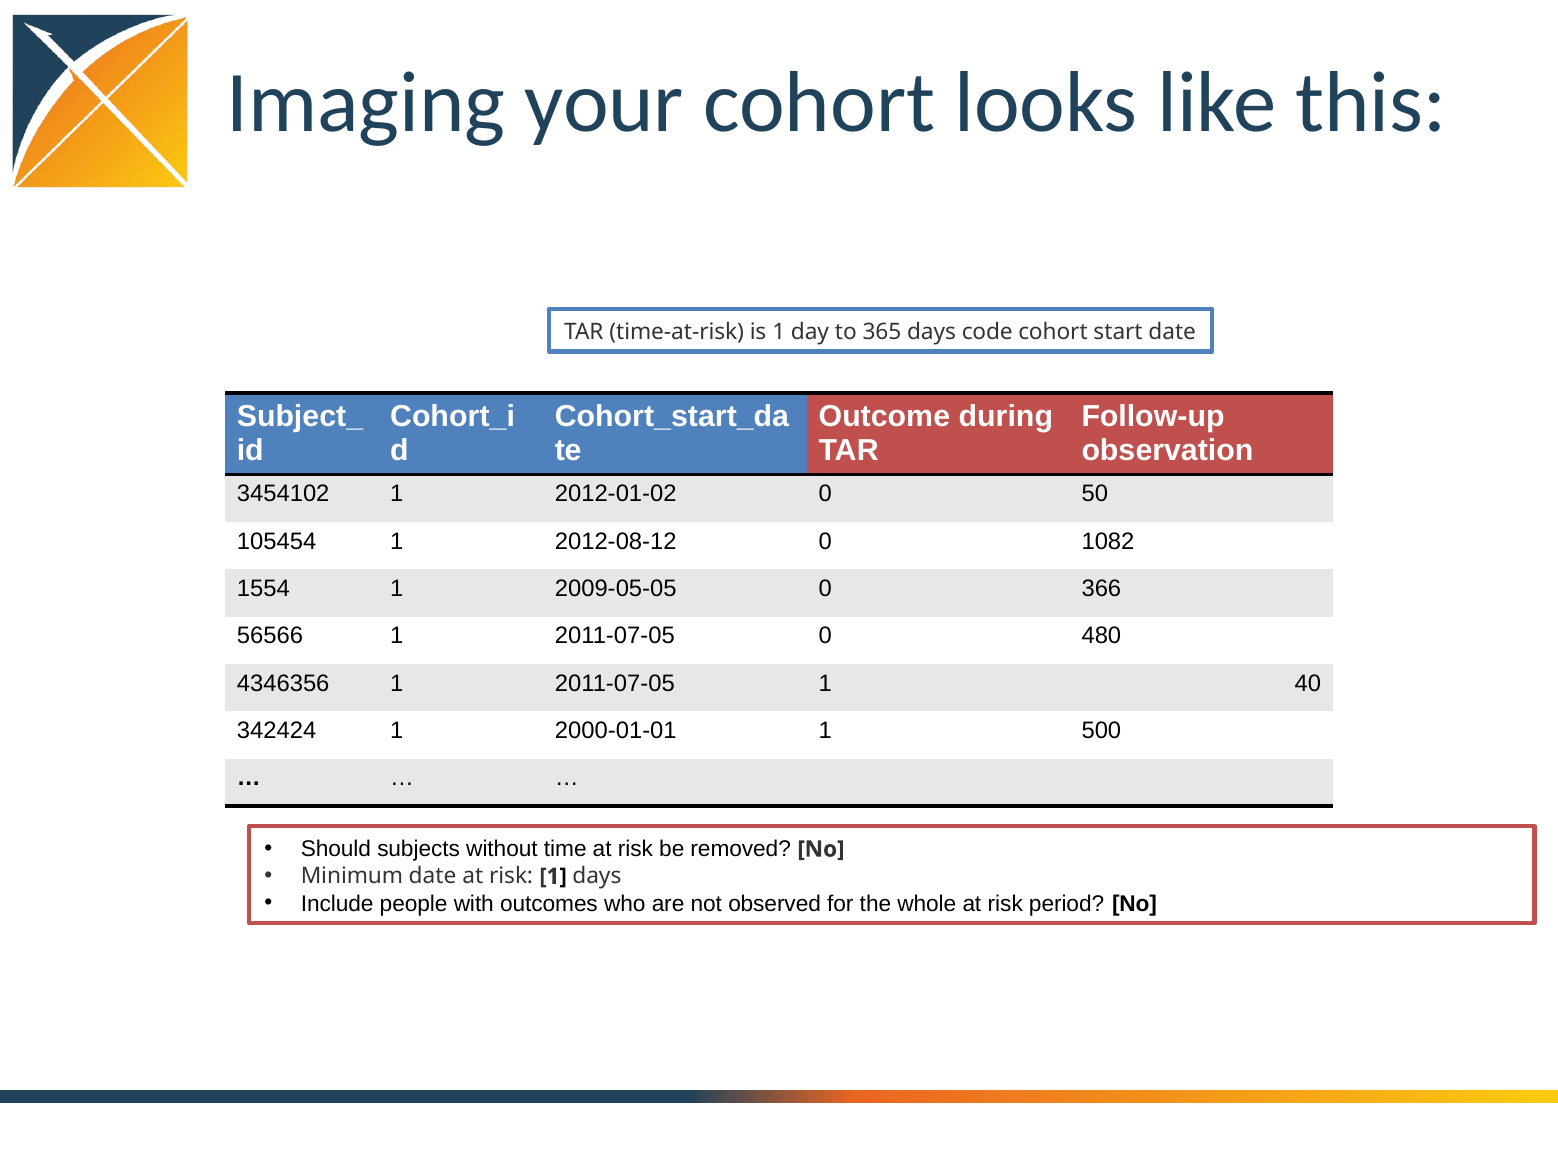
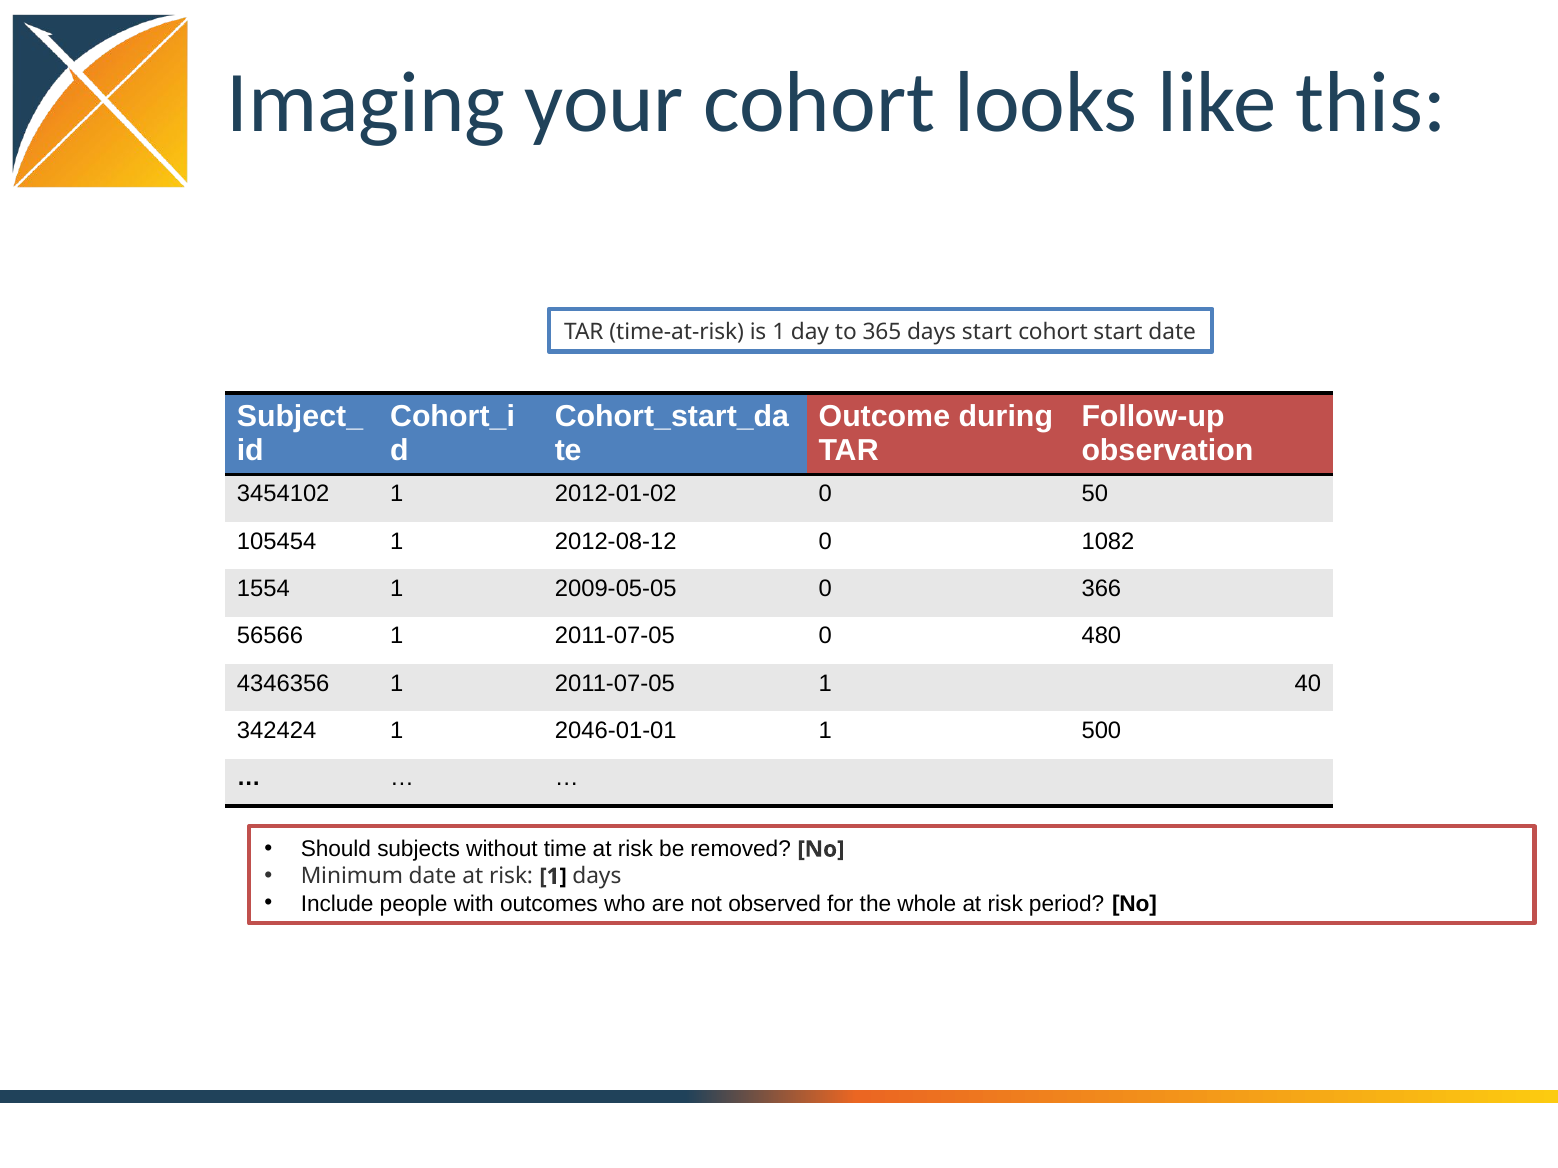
days code: code -> start (987, 332)
2000-01-01: 2000-01-01 -> 2046-01-01 (616, 731)
